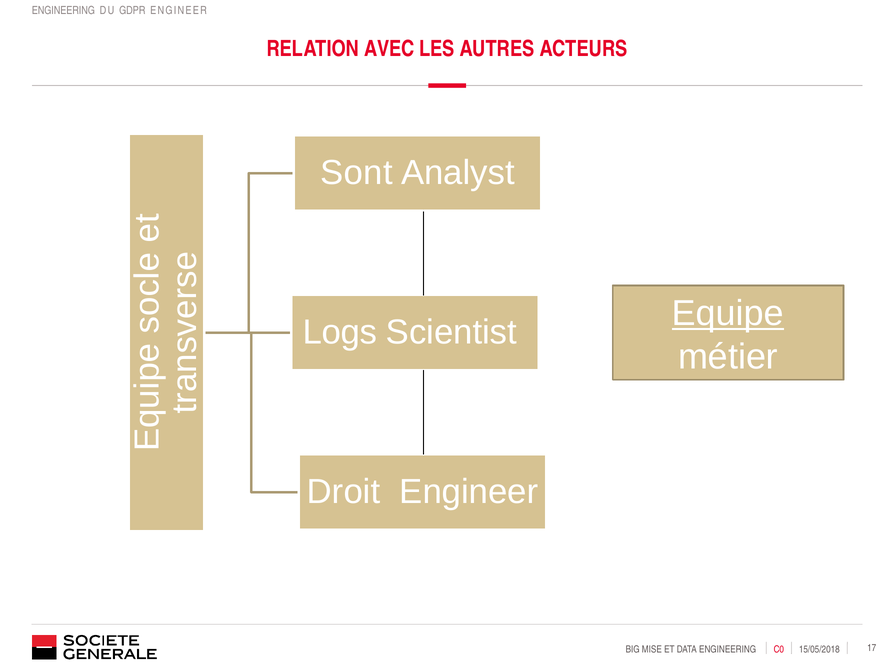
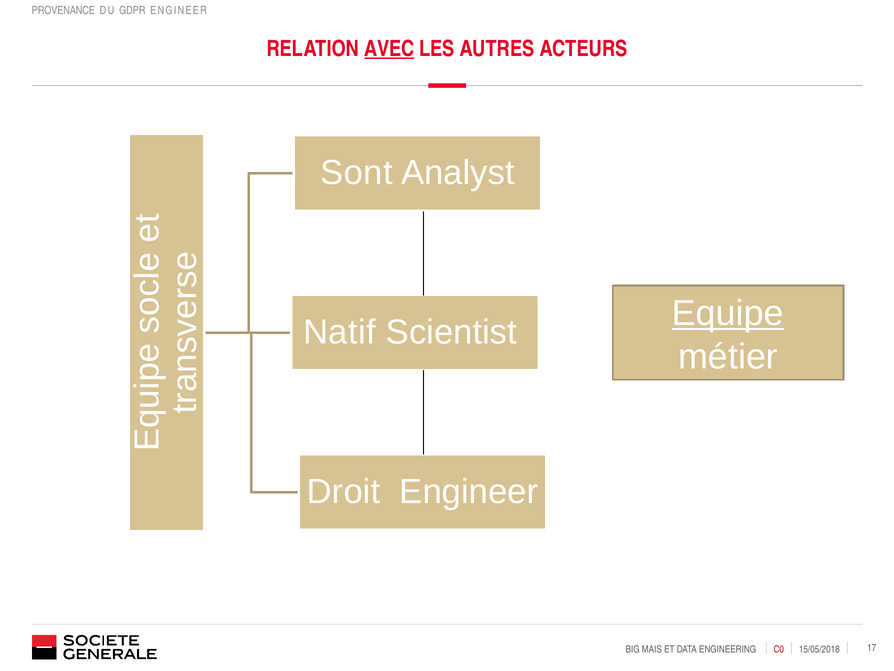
ENGINEERING: ENGINEERING -> PROVENANCE (63, 10)
AVEC underline: none -> present (389, 49)
Logs: Logs -> Natif (339, 332)
MISE: MISE -> MAIS (652, 649)
